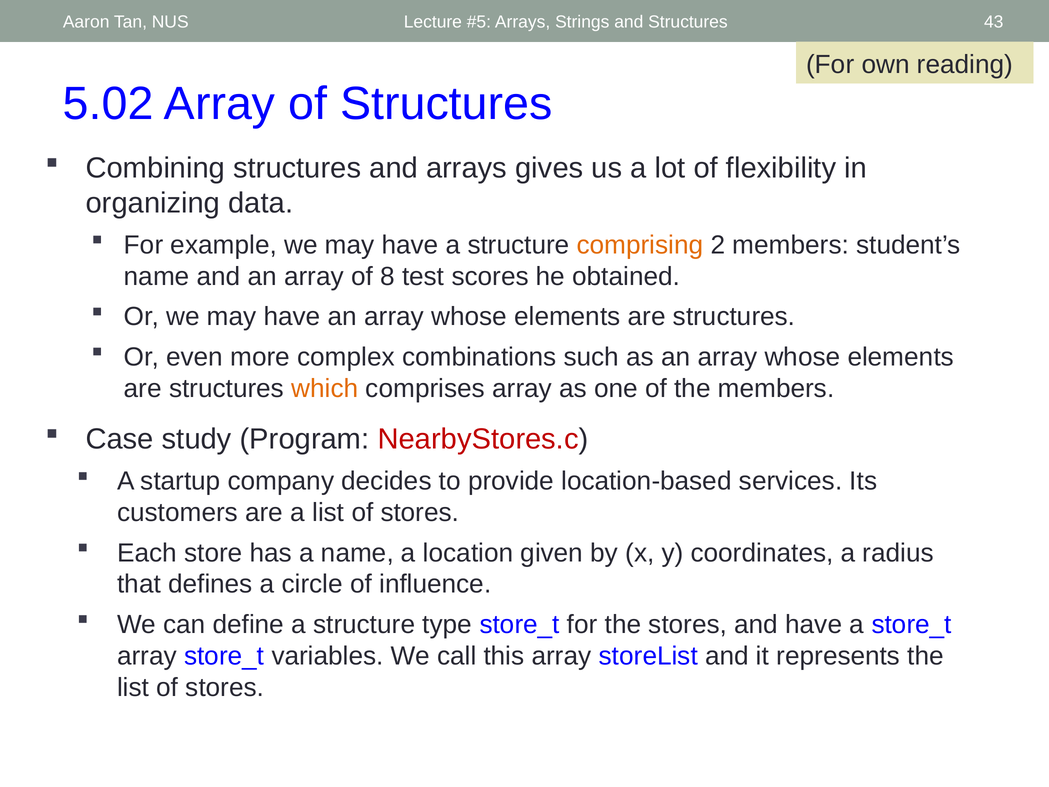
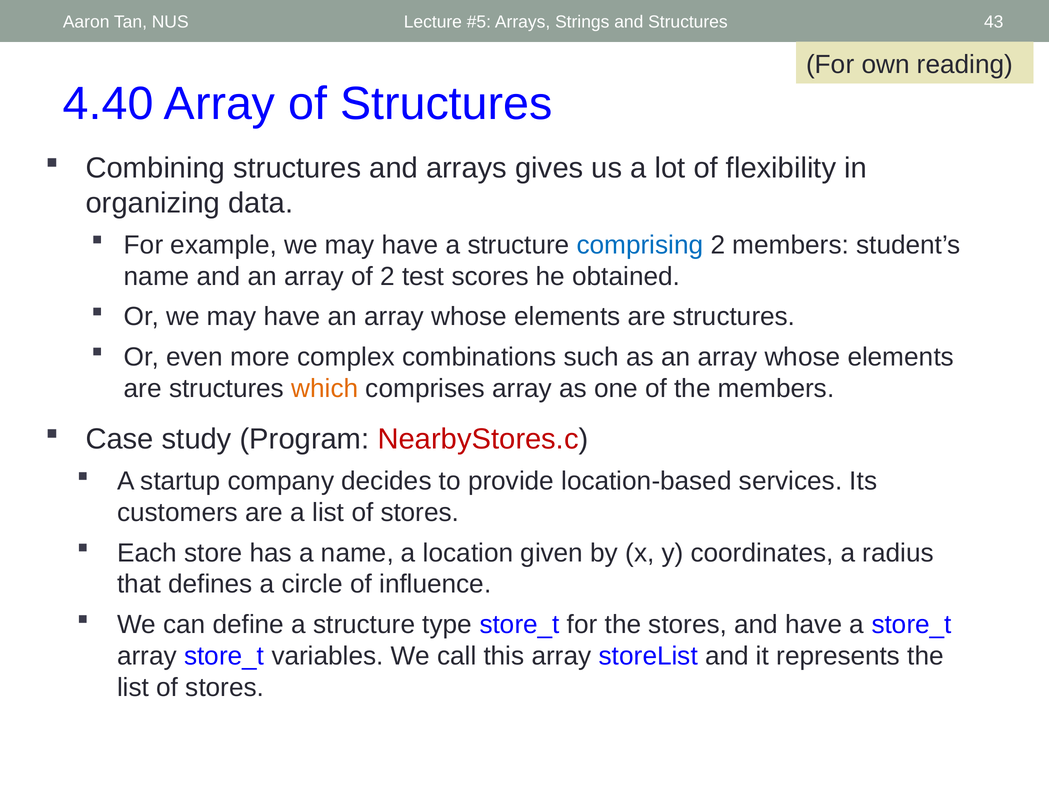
5.02: 5.02 -> 4.40 (108, 104)
comprising colour: orange -> blue (640, 245)
of 8: 8 -> 2 (387, 276)
